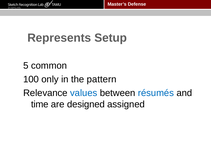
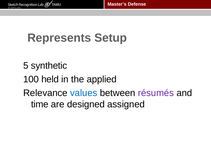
common: common -> synthetic (49, 65)
only: only -> held (50, 79)
pattern: pattern -> applied (102, 79)
résumés colour: blue -> purple (156, 93)
